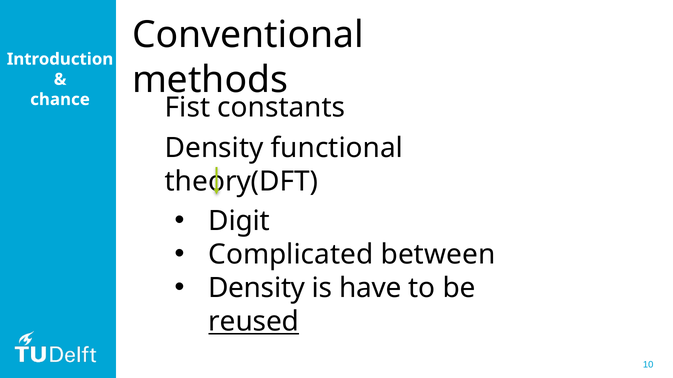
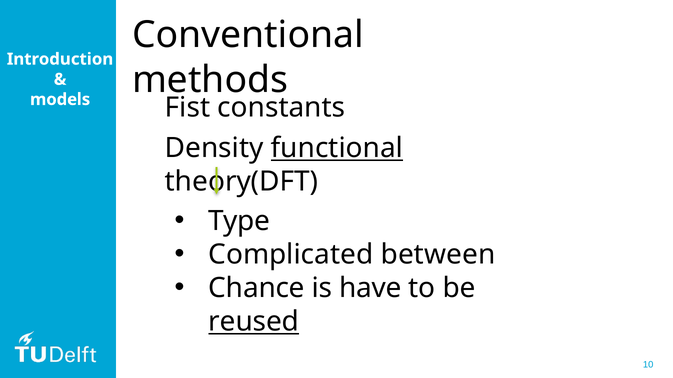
chance: chance -> models (60, 100)
functional underline: none -> present (337, 148)
Digit: Digit -> Type (239, 221)
Density: Density -> Chance (257, 289)
